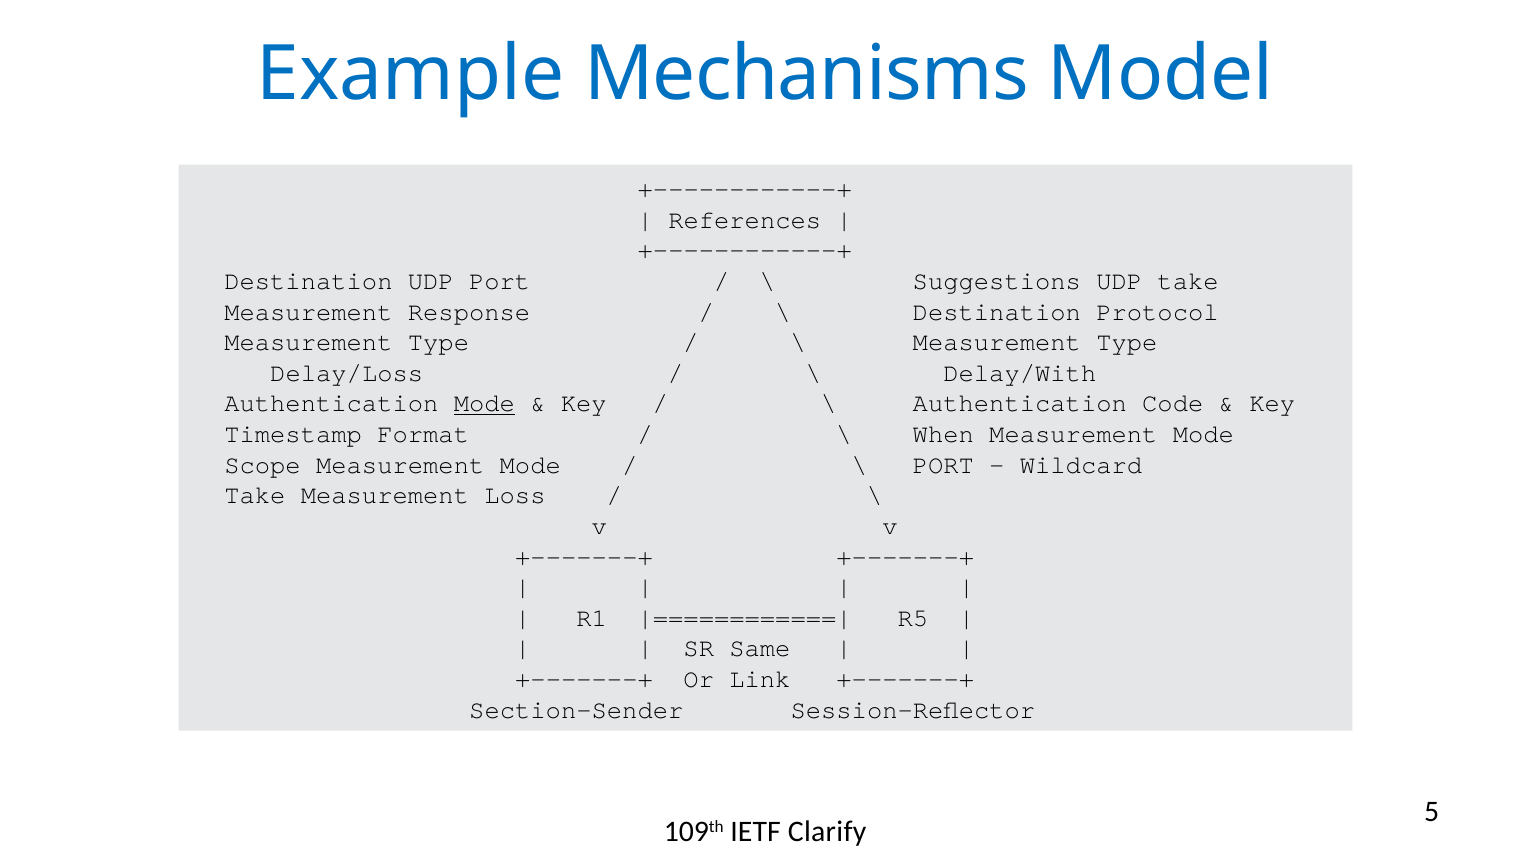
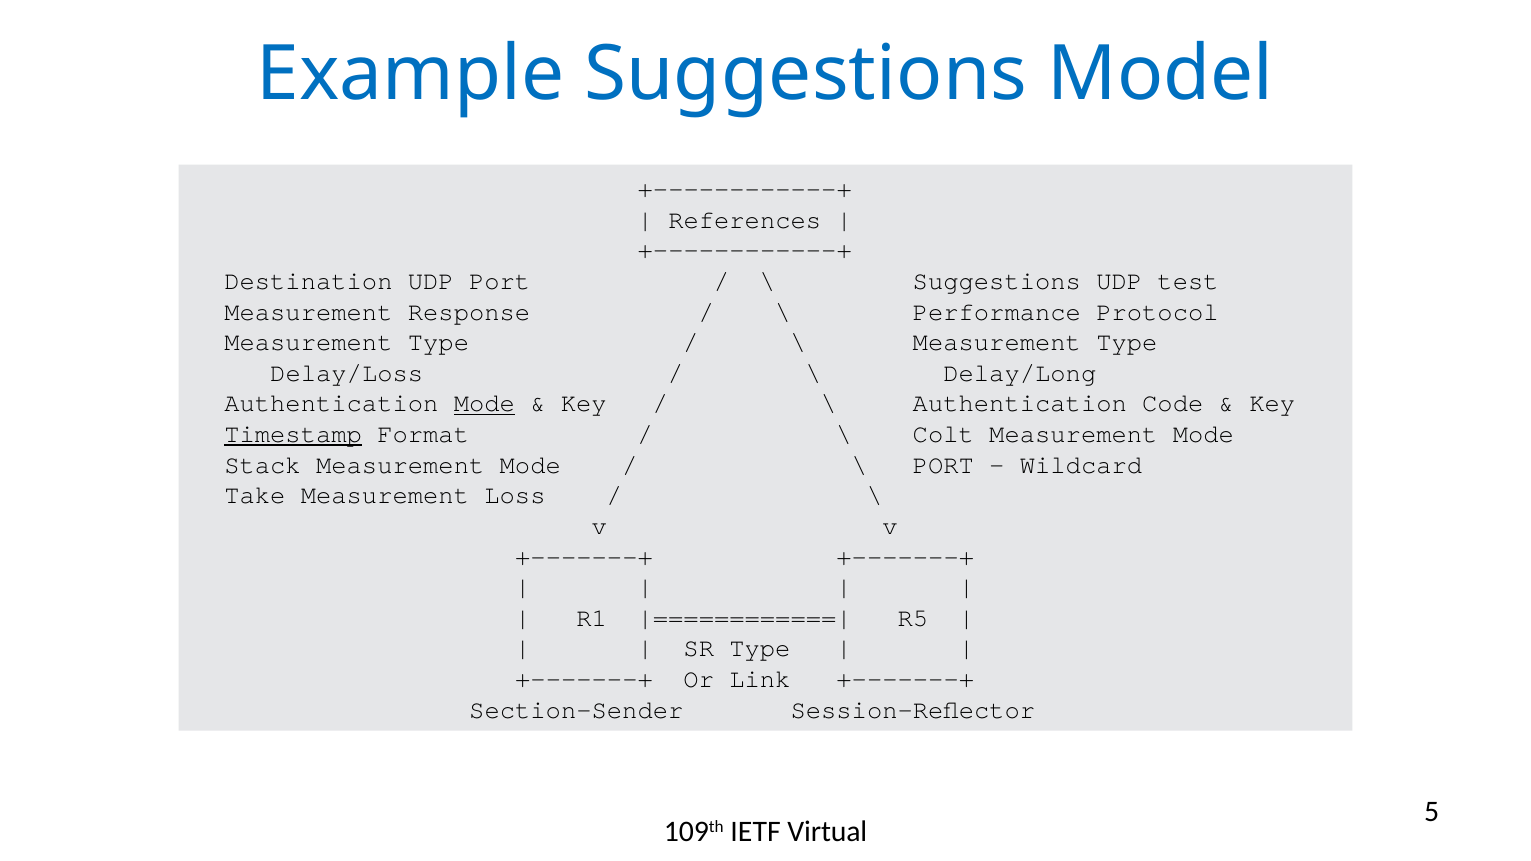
Example Mechanisms: Mechanisms -> Suggestions (806, 74)
UDP take: take -> test (1188, 281)
Destination: Destination -> Performance (997, 312)
Delay/With: Delay/With -> Delay/Long (1020, 373)
Timestamp underline: none -> present (293, 434)
When: When -> Colt (943, 434)
Scope: Scope -> Stack (263, 465)
SR Same: Same -> Type (760, 649)
Clarify: Clarify -> Virtual (827, 832)
